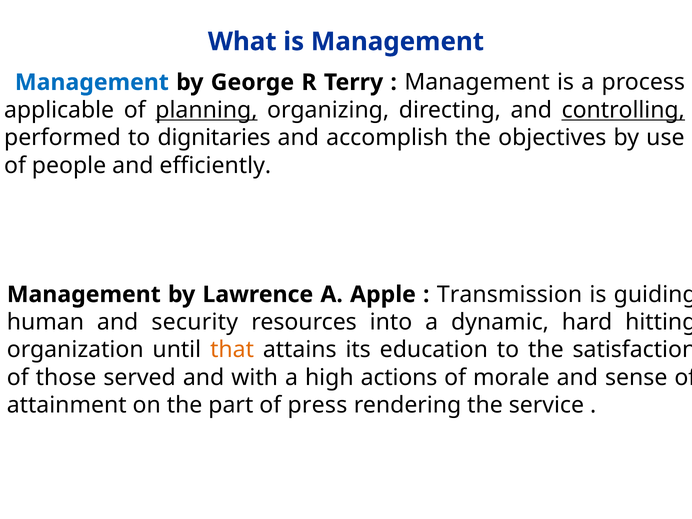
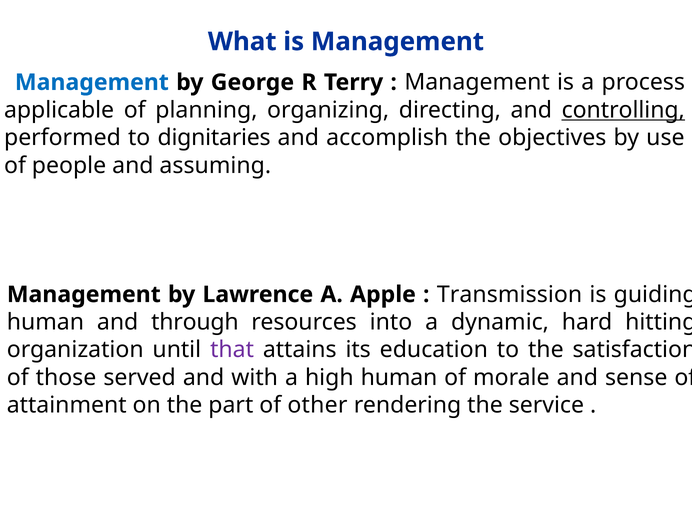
planning underline: present -> none (206, 110)
efficiently: efficiently -> assuming (215, 165)
security: security -> through (195, 322)
that colour: orange -> purple (232, 350)
high actions: actions -> human (399, 378)
press: press -> other (317, 405)
